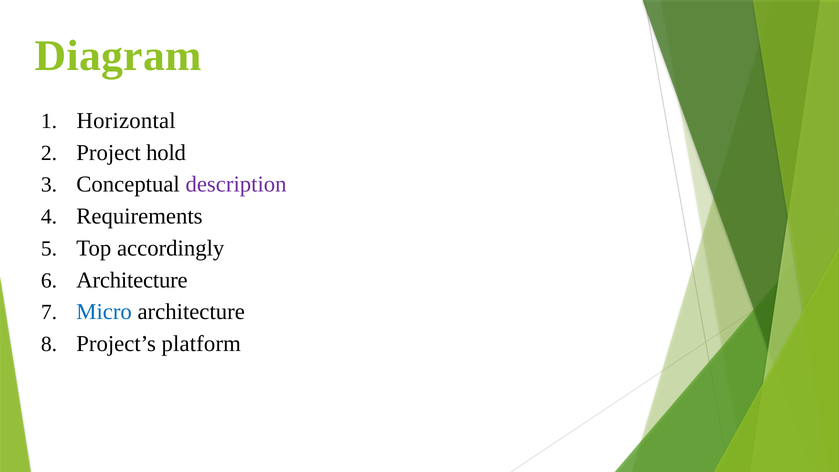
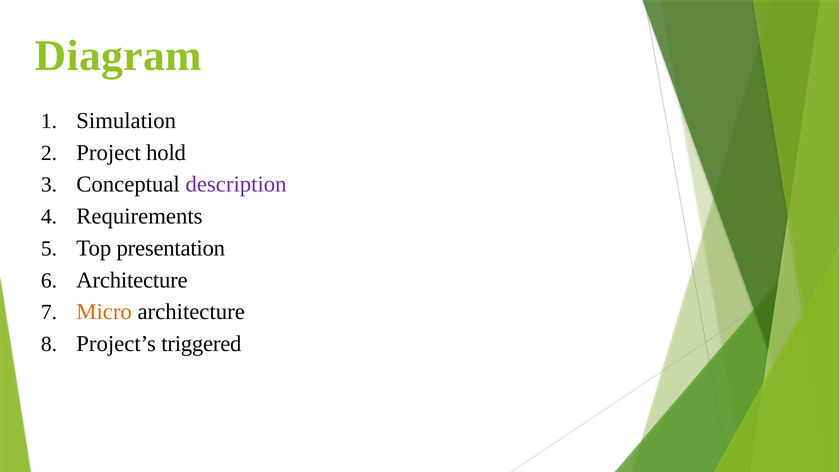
Horizontal: Horizontal -> Simulation (126, 121)
accordingly: accordingly -> presentation (171, 248)
Micro colour: blue -> orange (104, 312)
platform: platform -> triggered (201, 344)
